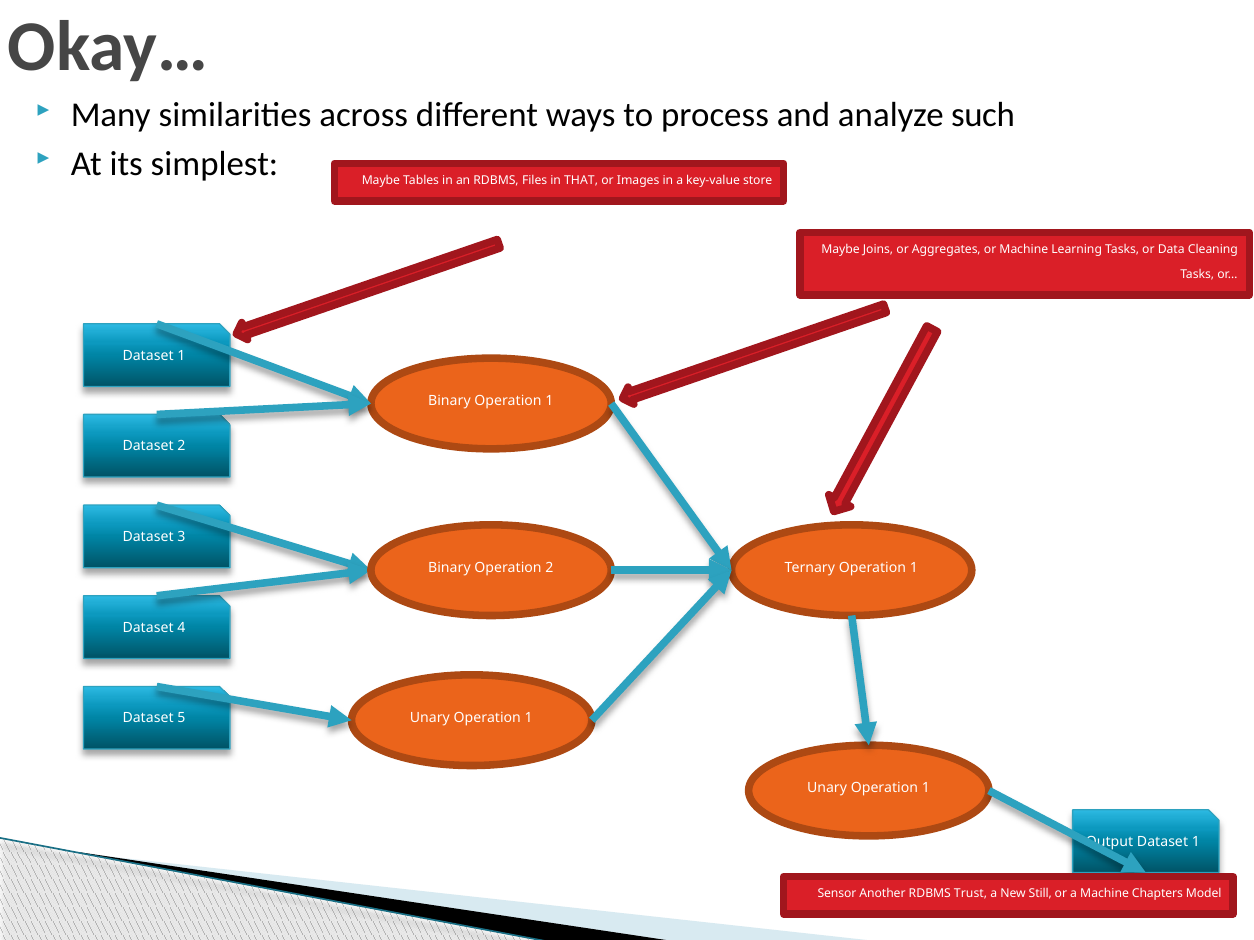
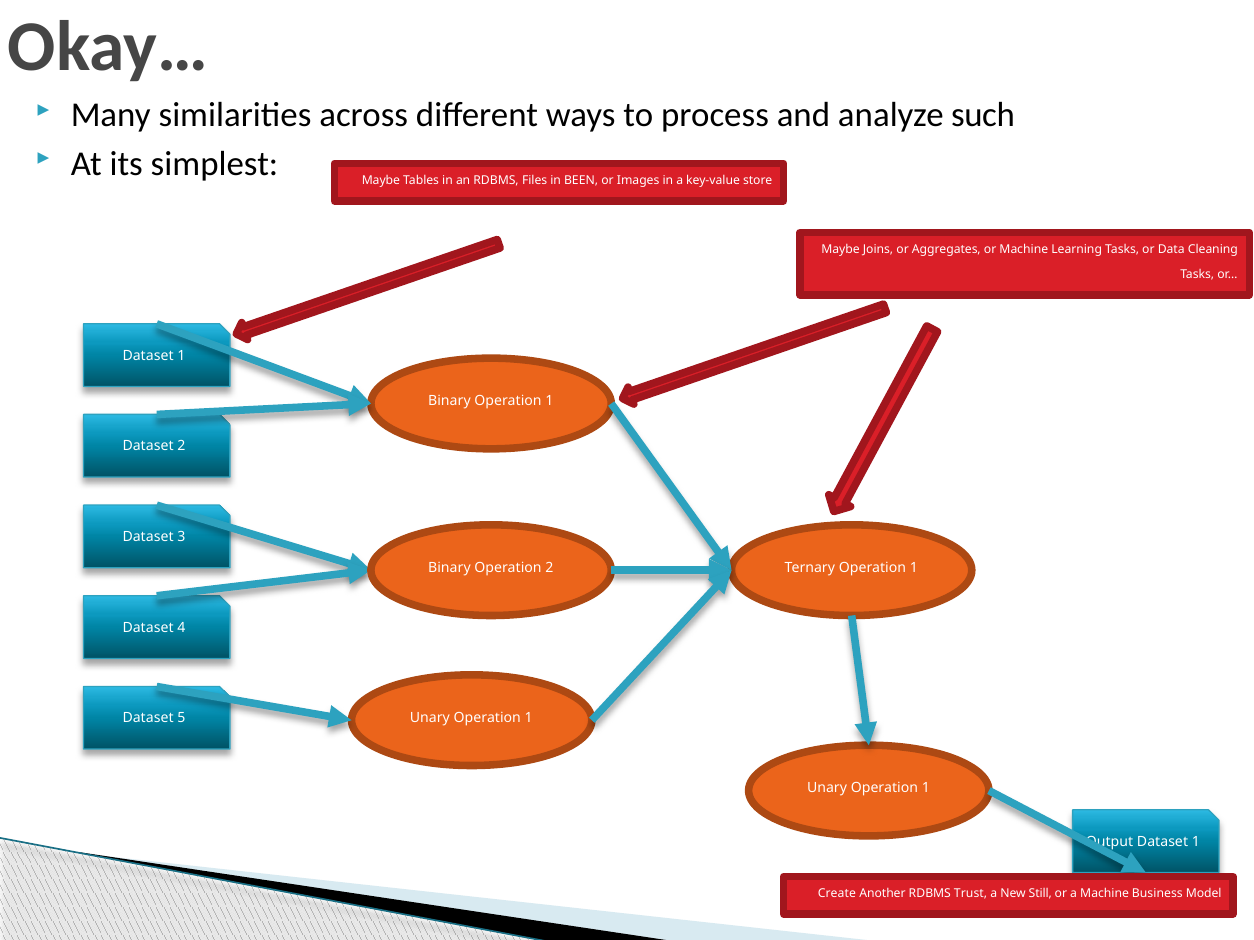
THAT: THAT -> BEEN (581, 180)
Sensor: Sensor -> Create (837, 894)
Chapters: Chapters -> Business (1157, 894)
